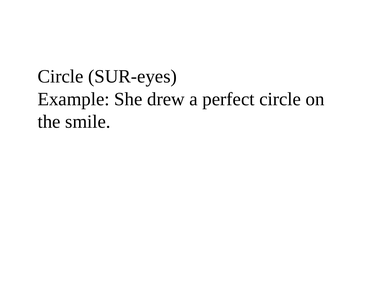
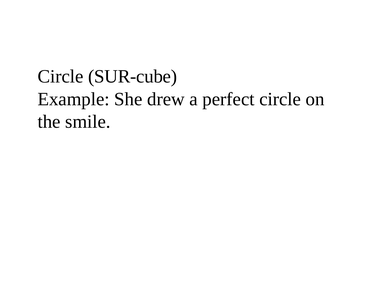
SUR-eyes: SUR-eyes -> SUR-cube (133, 77)
